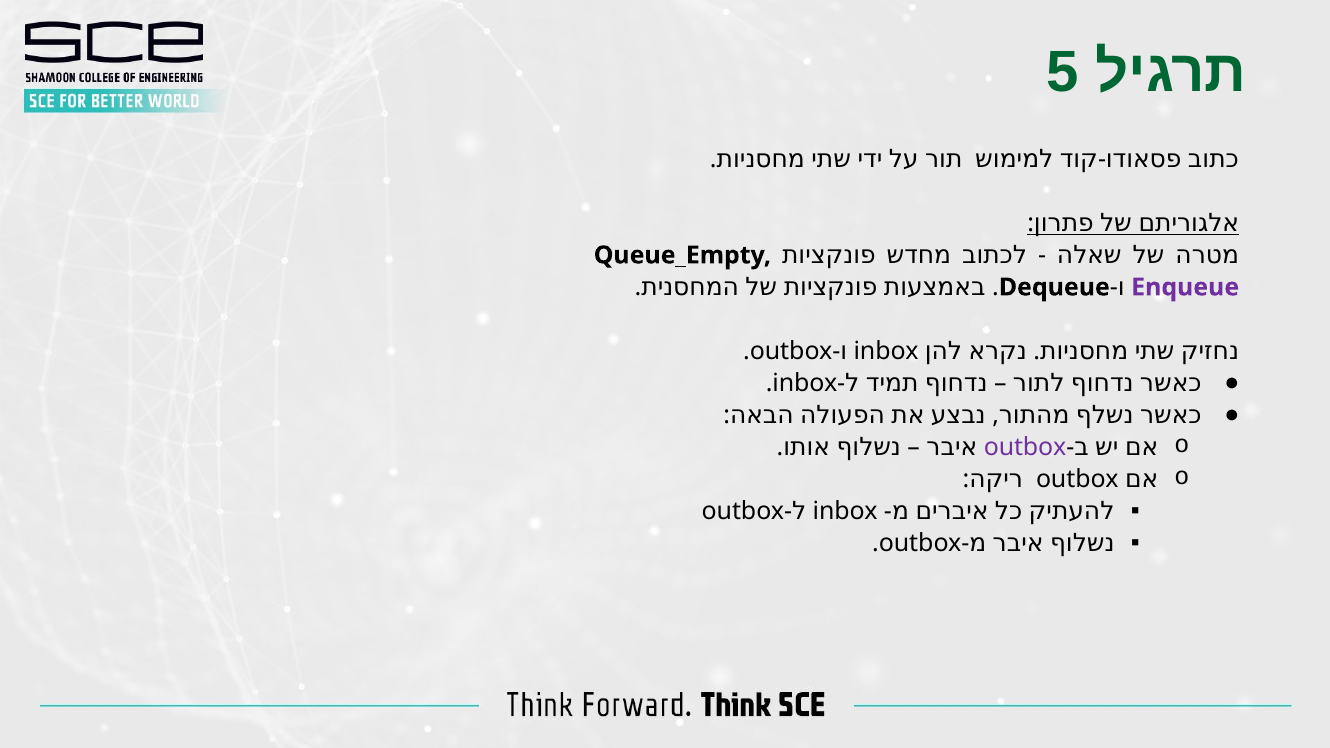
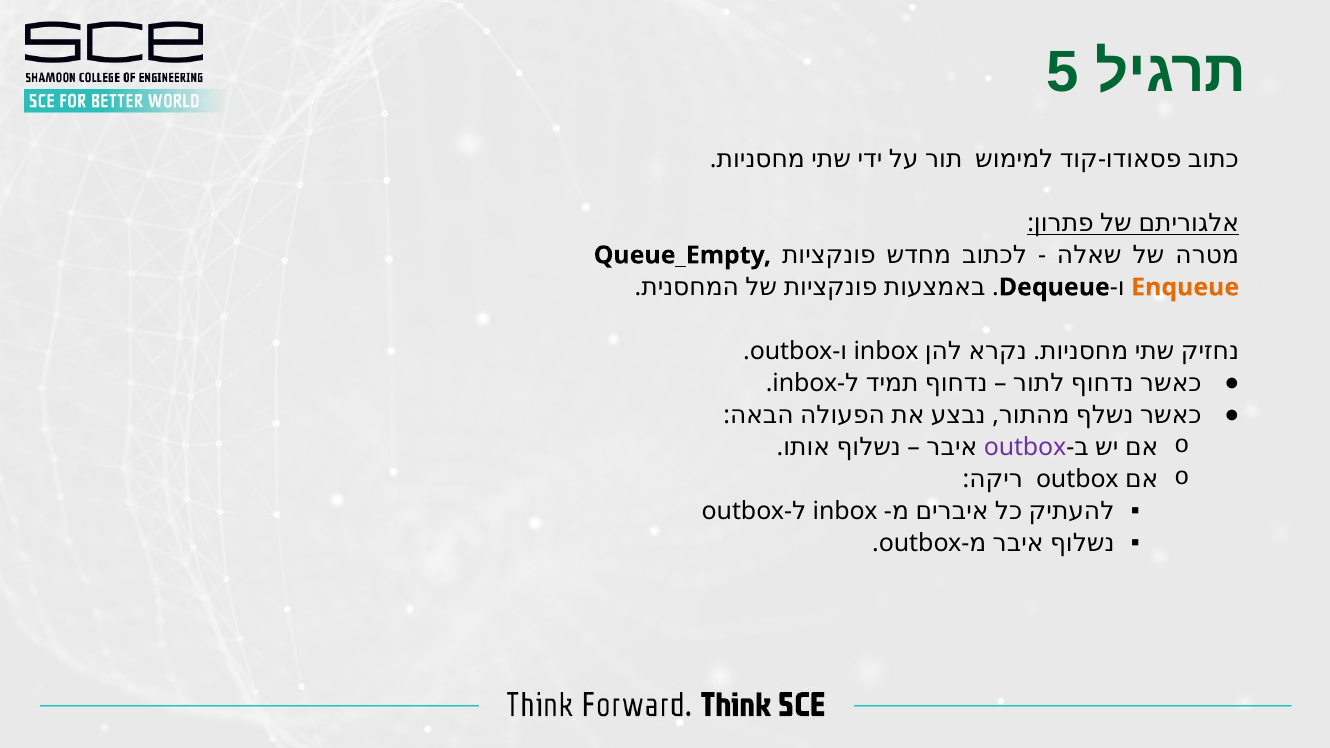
Enqueue colour: purple -> orange (1185, 287)
